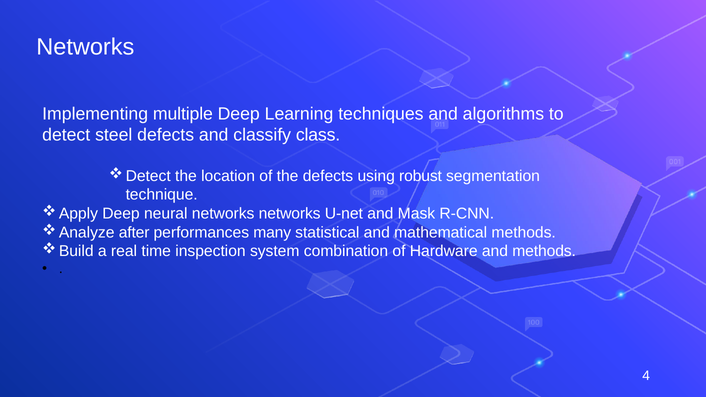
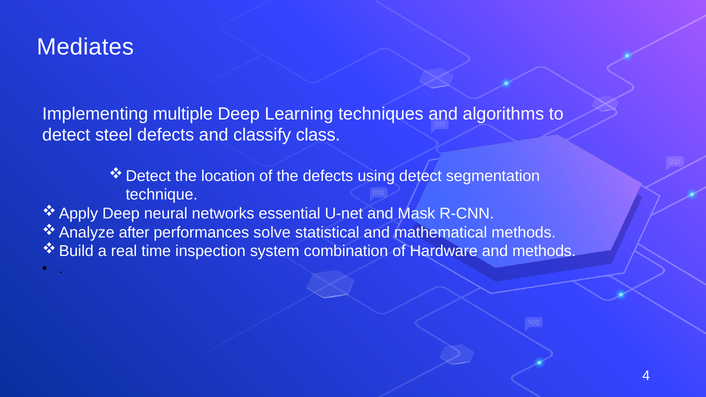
Networks: Networks -> Mediates (85, 47)
using robust: robust -> detect (420, 176)
networks networks: networks -> essential (290, 214)
many: many -> solve (272, 233)
